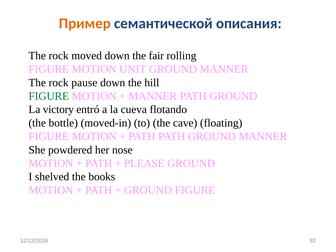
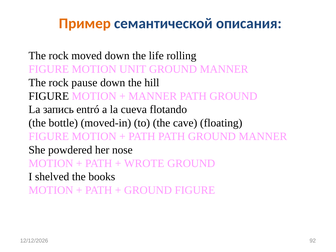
fair: fair -> life (156, 56)
FIGURE colour: green -> black (49, 96)
victory: victory -> запись (58, 110)
PLEASE: PLEASE -> WROTE (144, 163)
